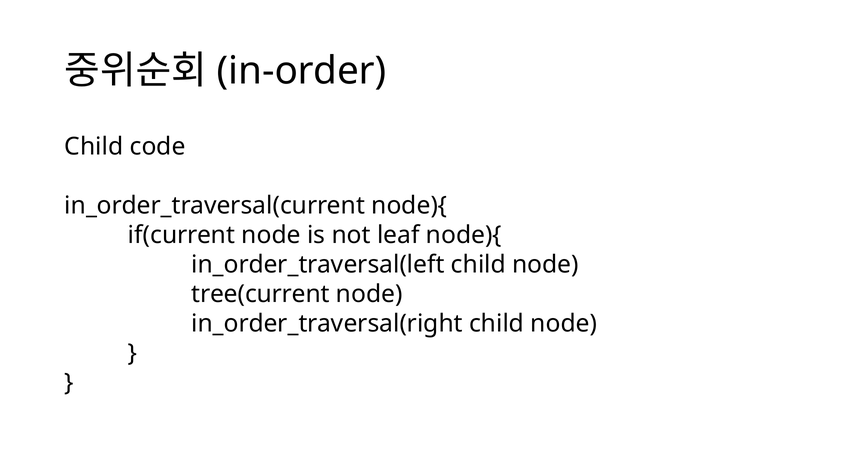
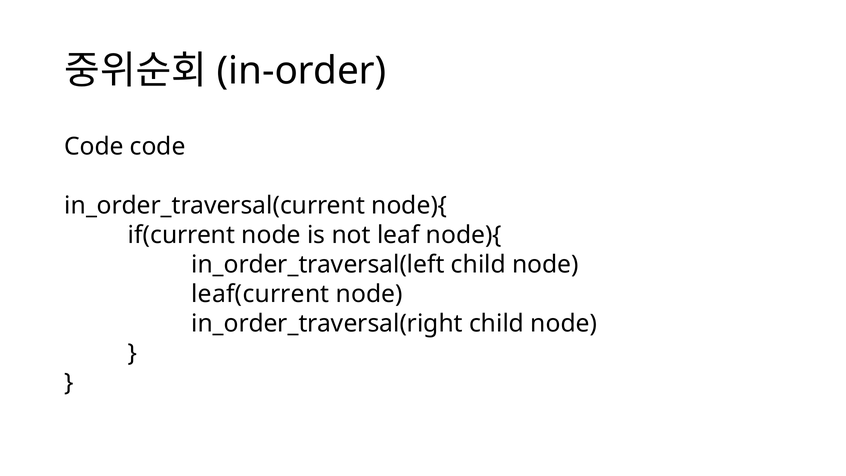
Child: Child -> Code (94, 146)
tree(current: tree(current -> leaf(current (260, 294)
